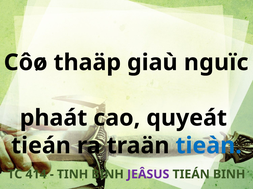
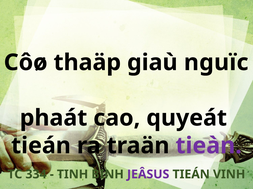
tieàn colour: blue -> purple (209, 146)
414: 414 -> 334 (36, 175)
TIEÁN BINH: BINH -> VINH (229, 175)
